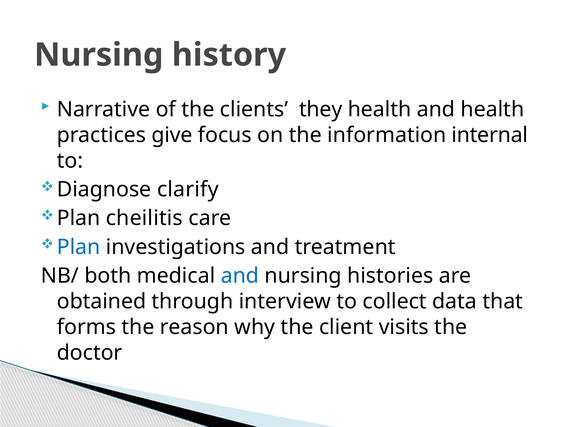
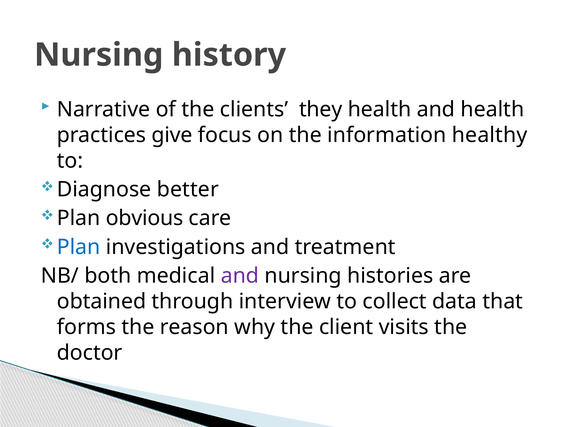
internal: internal -> healthy (490, 135)
clarify: clarify -> better (188, 189)
cheilitis: cheilitis -> obvious (145, 218)
and colour: blue -> purple (240, 276)
